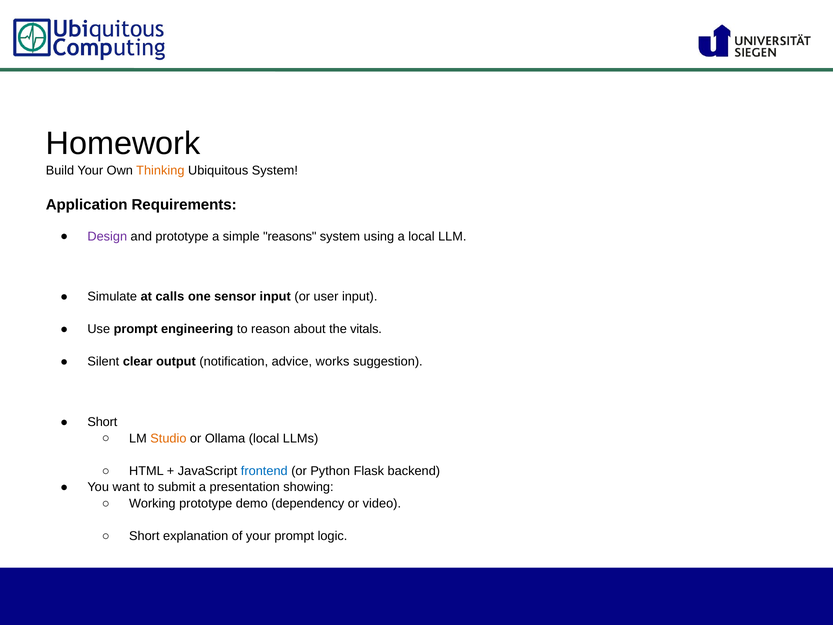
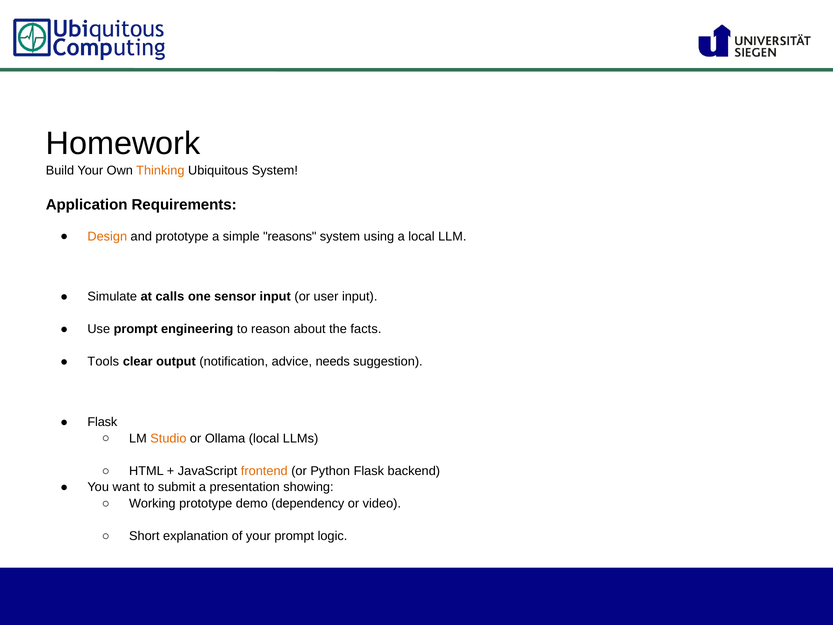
Design colour: purple -> orange (107, 236)
vitals: vitals -> facts (366, 329)
Silent: Silent -> Tools (103, 362)
works: works -> needs (333, 362)
Short: Short -> Flask (102, 422)
frontend colour: blue -> orange (264, 471)
